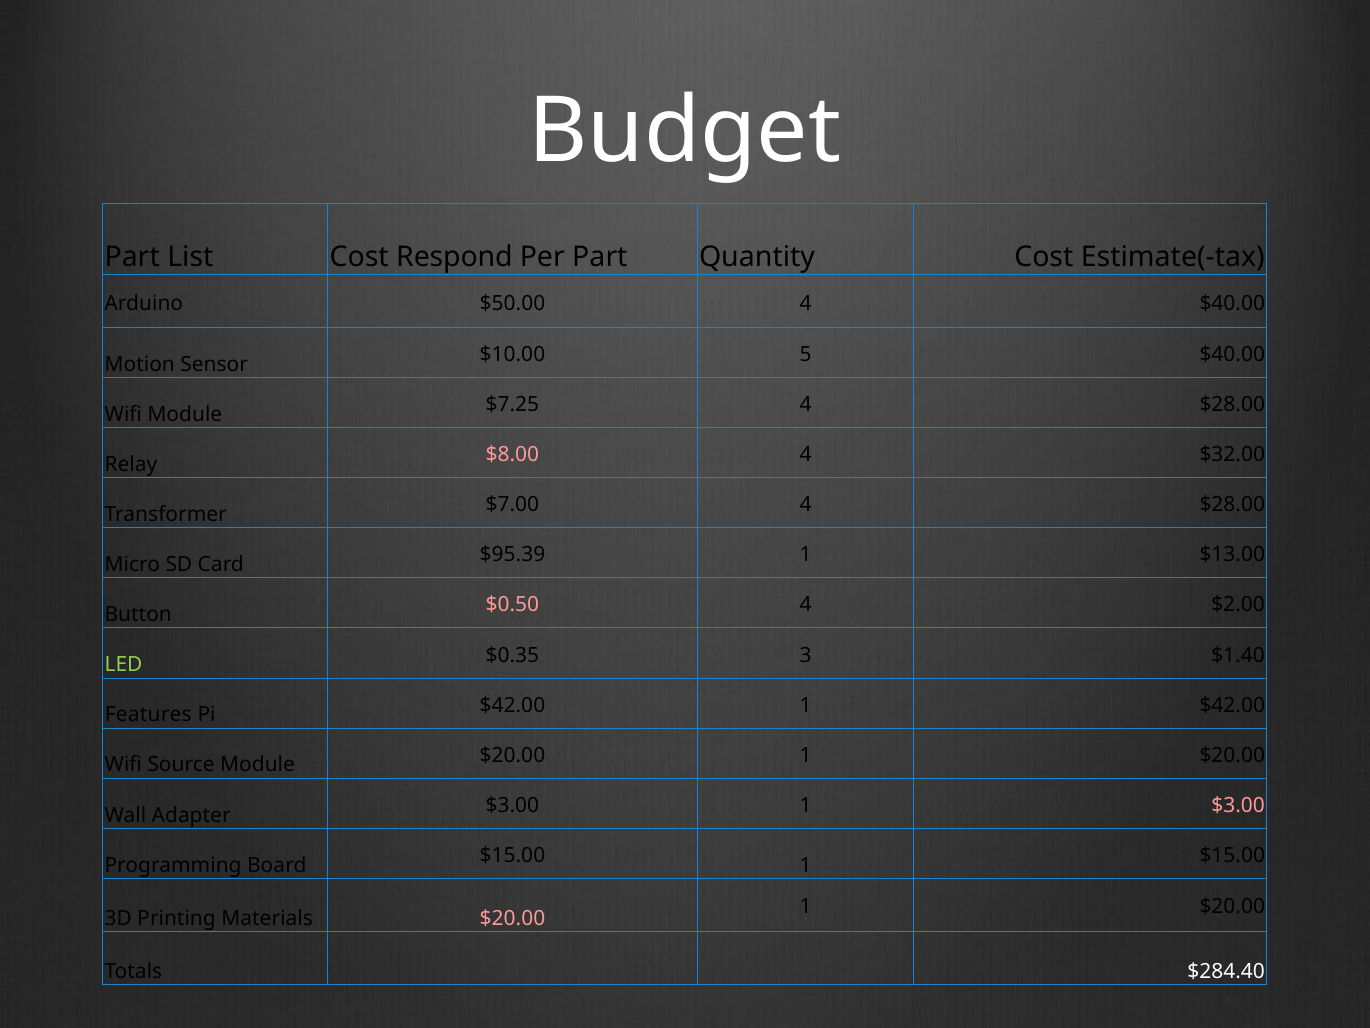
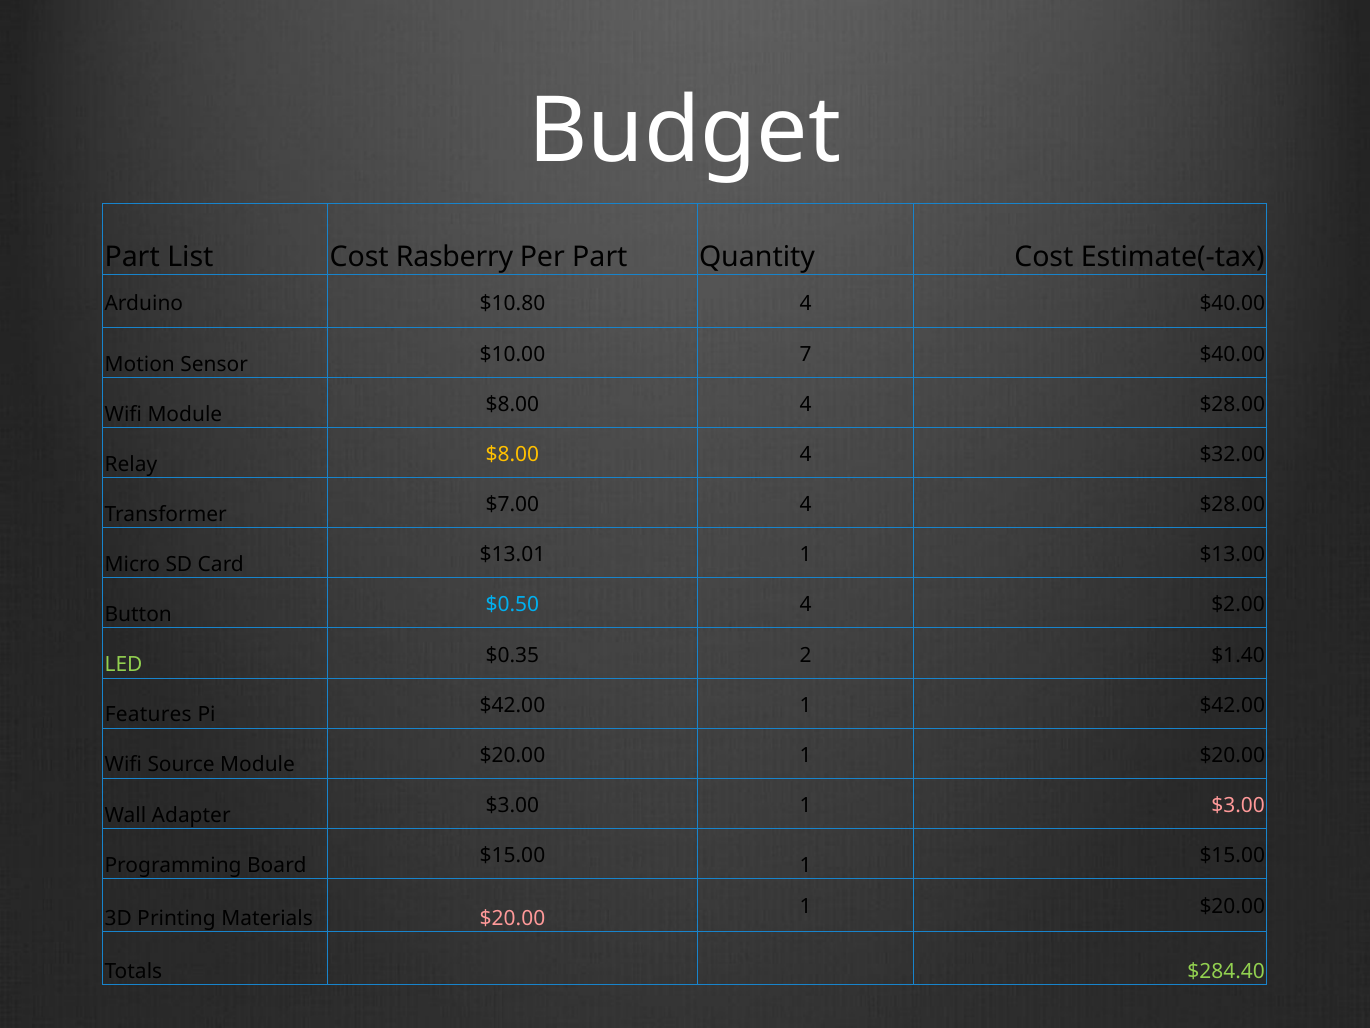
Respond: Respond -> Rasberry (454, 256)
$50.00: $50.00 -> $10.80 (512, 303)
5: 5 -> 7 (806, 354)
Module $7.25: $7.25 -> $8.00 (512, 405)
$8.00 colour: pink -> yellow (512, 455)
$95.39: $95.39 -> $13.01 (512, 555)
$0.50 colour: pink -> light blue (512, 605)
3: 3 -> 2 (806, 655)
$284.40 colour: white -> light green (1226, 971)
